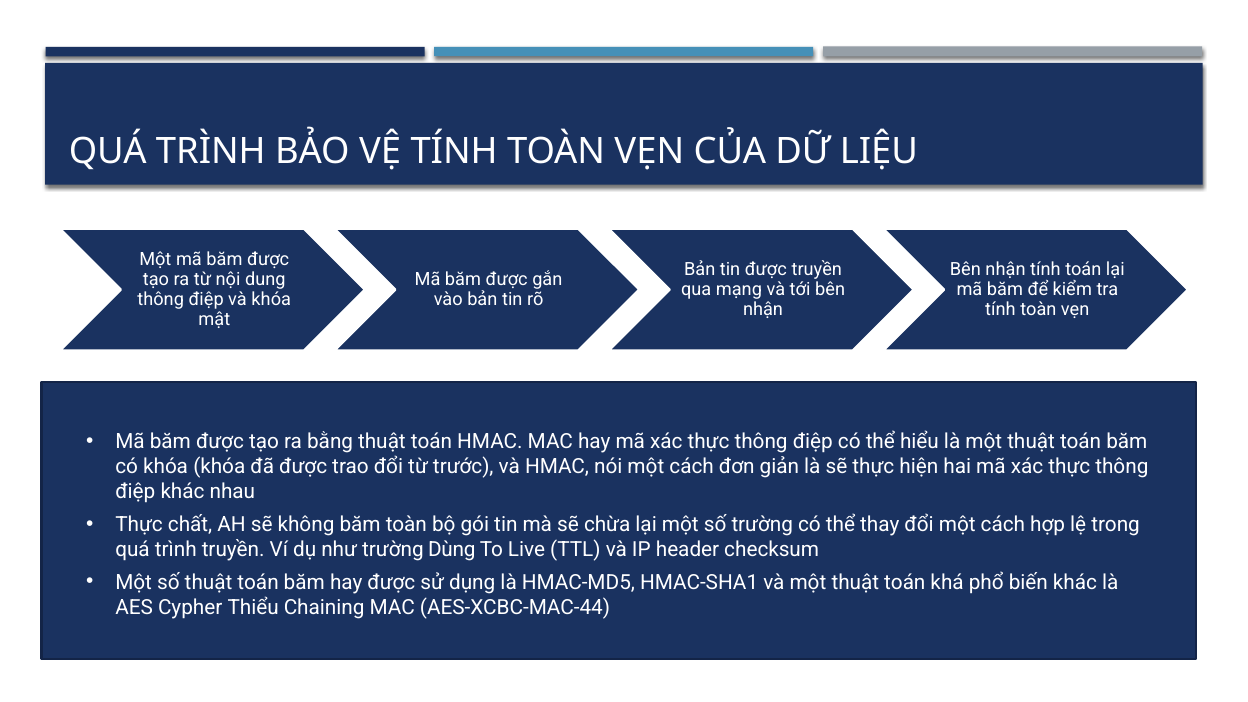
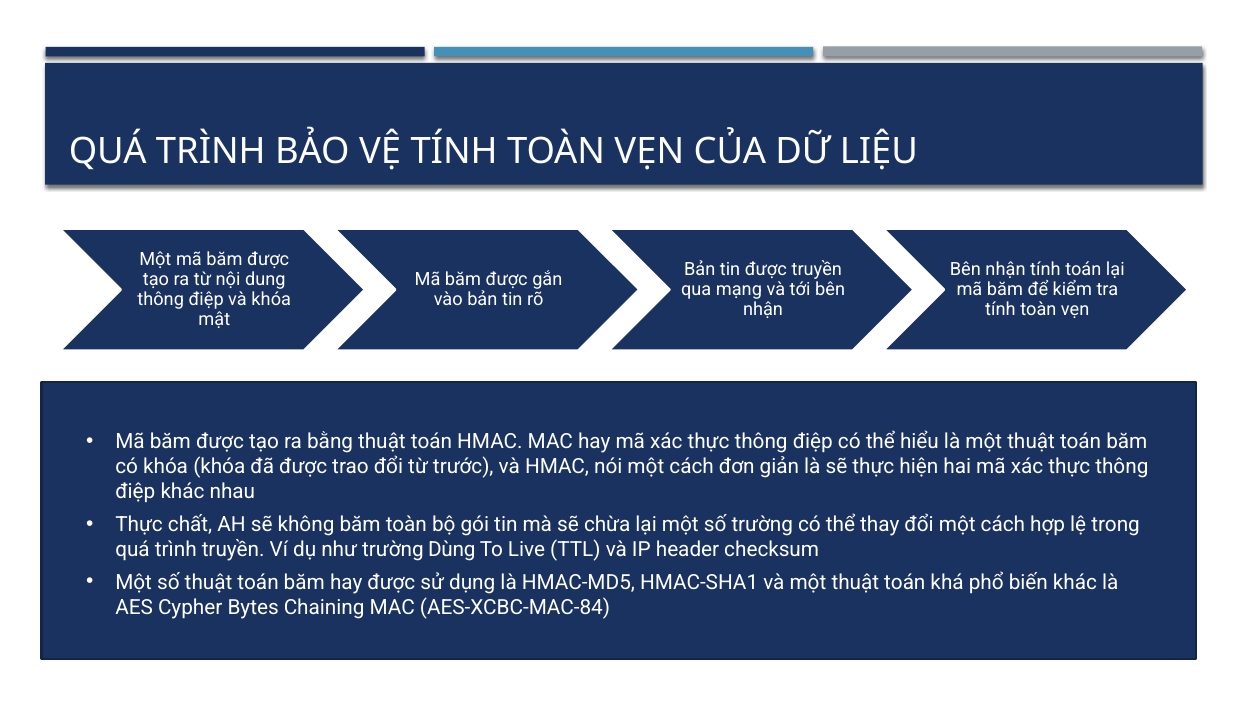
Thiểu: Thiểu -> Bytes (253, 607)
AES-XCBC-MAC-44: AES-XCBC-MAC-44 -> AES-XCBC-MAC-84 (515, 607)
